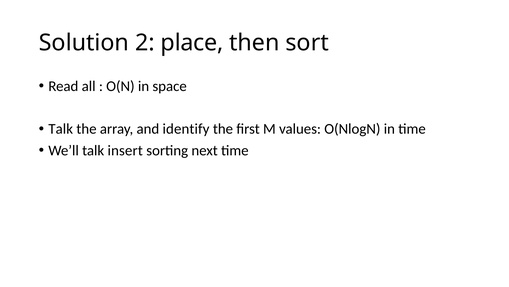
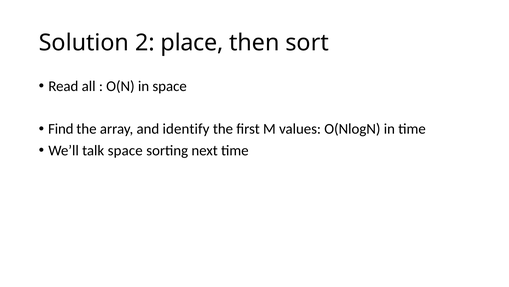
Talk: Talk -> Find (61, 129)
talk insert: insert -> space (125, 150)
